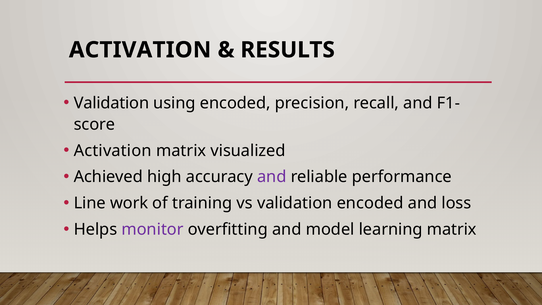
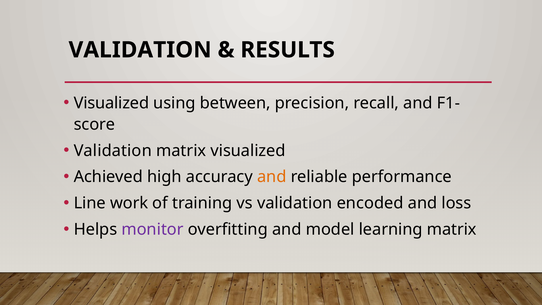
ACTIVATION: ACTIVATION -> VALIDATION (140, 50)
Validation: Validation -> Visualized (111, 103)
using encoded: encoded -> between (235, 103)
Activation: Activation -> Validation (113, 151)
and colour: purple -> orange (272, 177)
